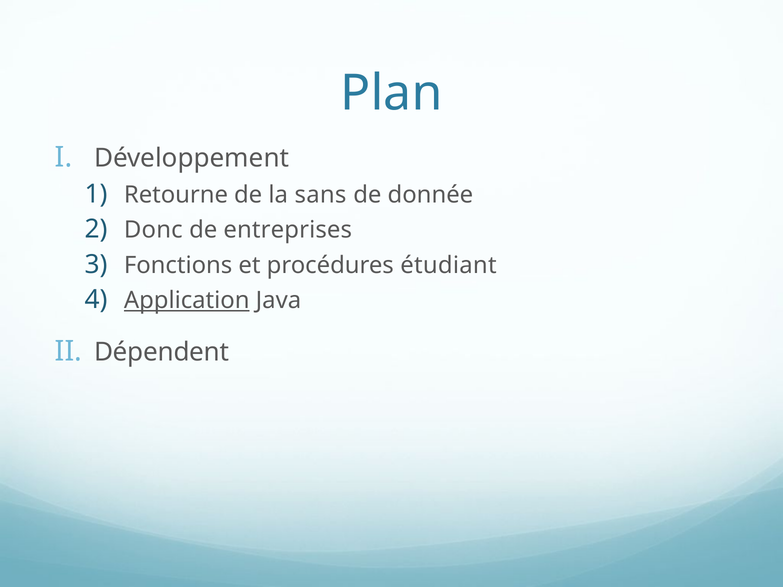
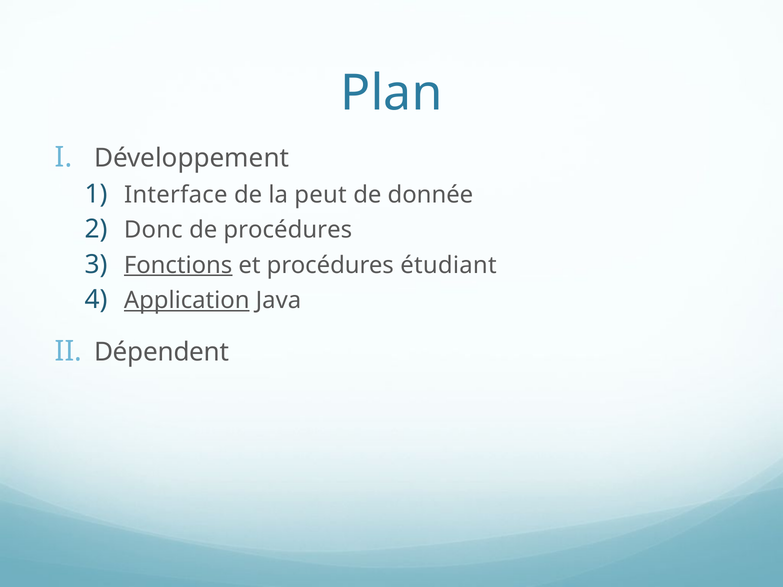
Retourne: Retourne -> Interface (176, 195)
sans: sans -> peut (321, 195)
de entreprises: entreprises -> procédures (288, 230)
Fonctions underline: none -> present (178, 265)
